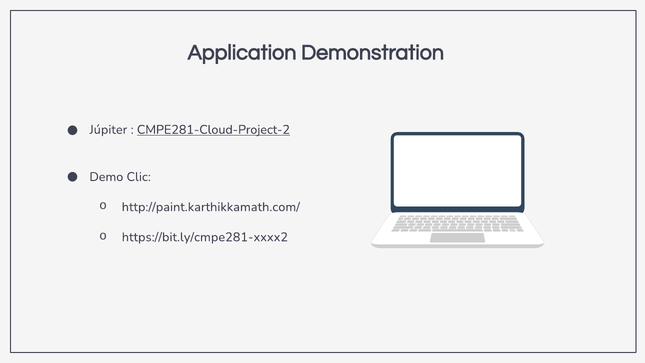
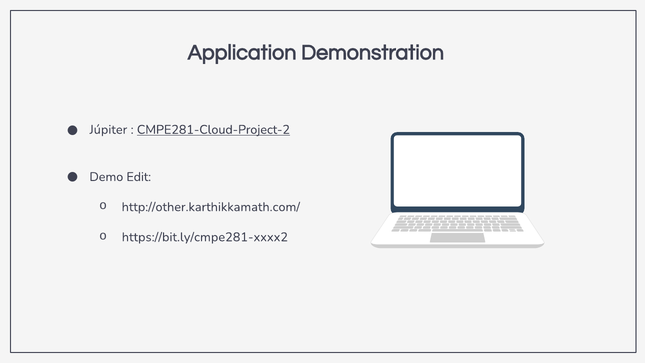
Clic: Clic -> Edit (139, 177)
http://paint.karthikkamath.com/: http://paint.karthikkamath.com/ -> http://other.karthikkamath.com/ (211, 207)
